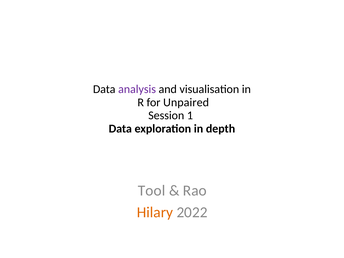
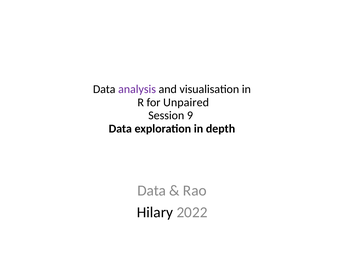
1: 1 -> 9 (190, 115)
Tool: Tool -> Data (152, 191)
Hilary colour: orange -> black (155, 212)
